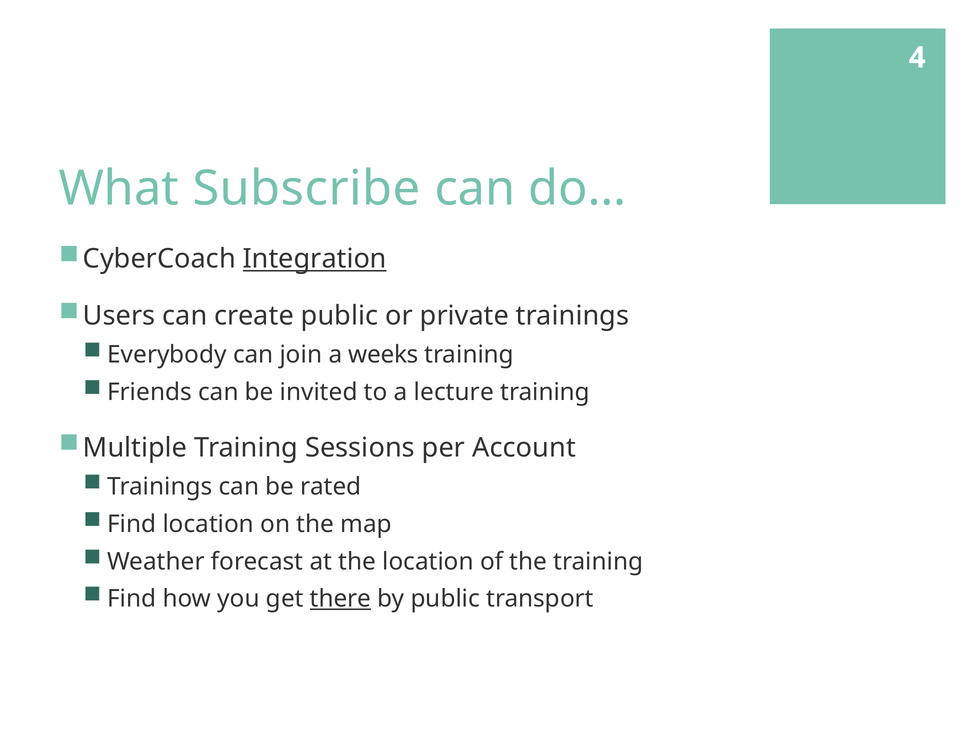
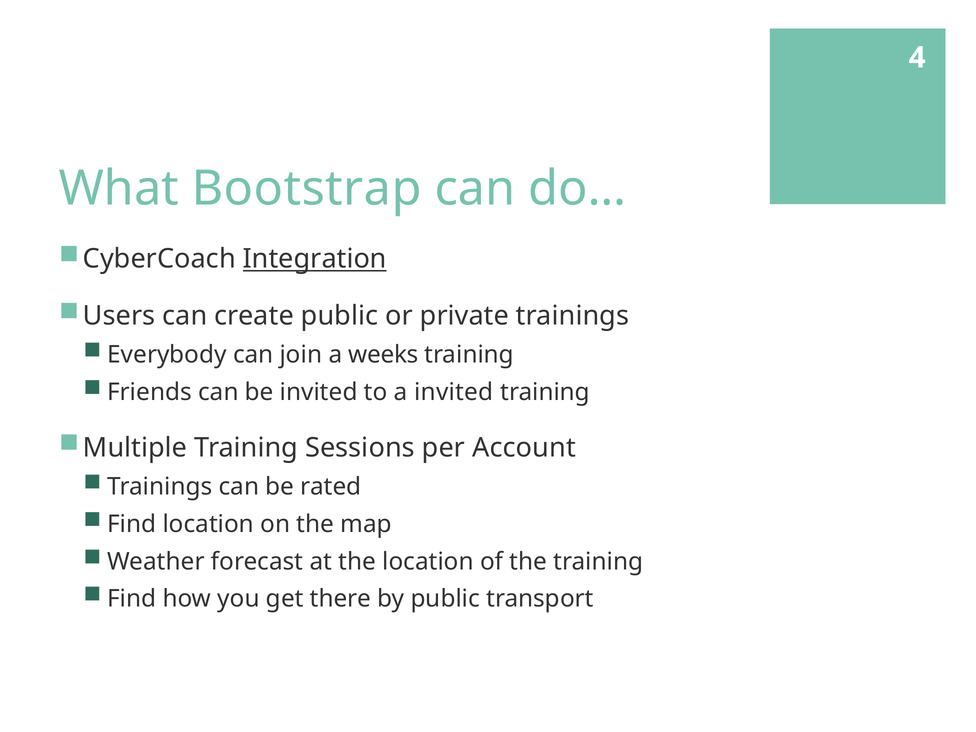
Subscribe: Subscribe -> Bootstrap (307, 189)
a lecture: lecture -> invited (454, 392)
there underline: present -> none (340, 599)
